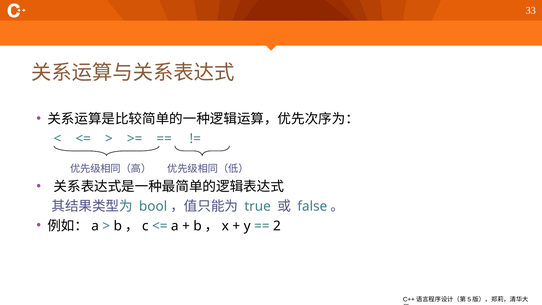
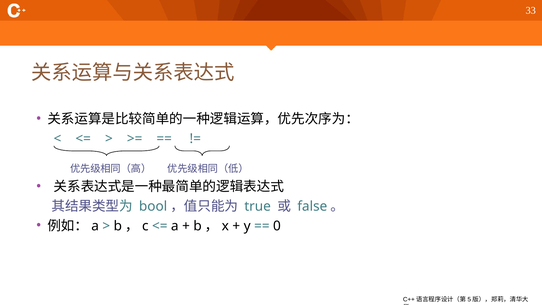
2: 2 -> 0 (277, 226)
